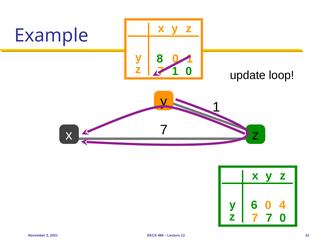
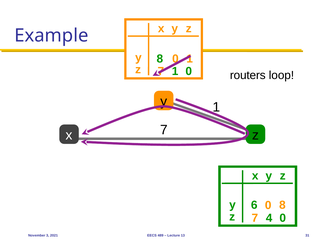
update: update -> routers (248, 75)
0 4: 4 -> 8 (282, 205)
7 7: 7 -> 4 (269, 218)
